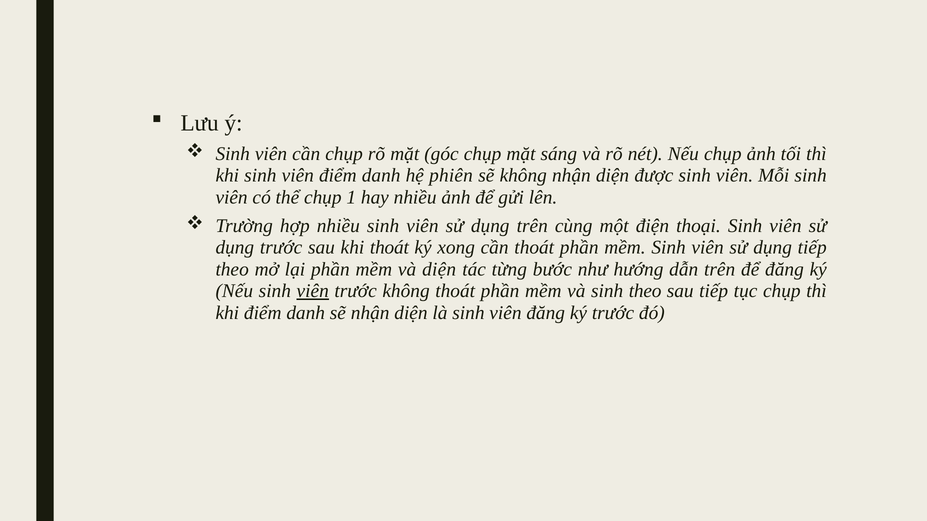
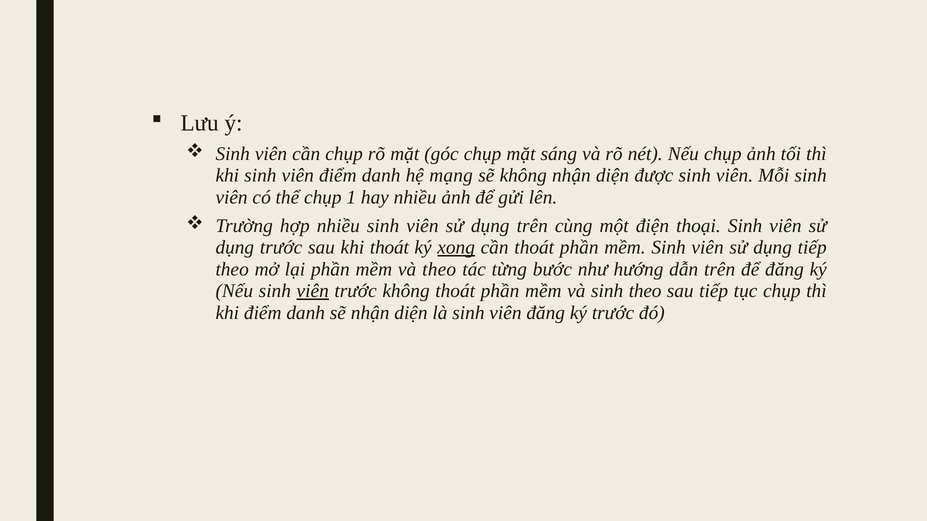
phiên: phiên -> mạng (451, 176)
xong underline: none -> present (456, 248)
và diện: diện -> theo (439, 269)
